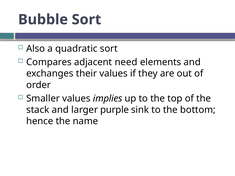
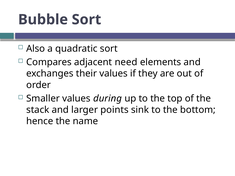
implies: implies -> during (108, 99)
purple: purple -> points (114, 110)
